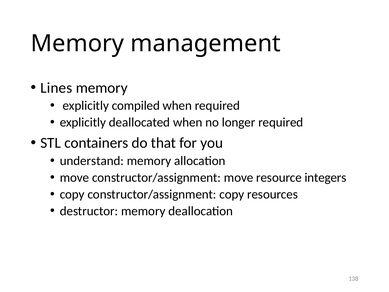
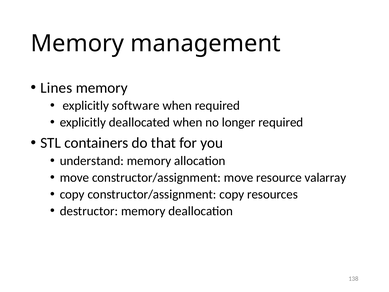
compiled: compiled -> software (136, 106)
integers: integers -> valarray (325, 177)
